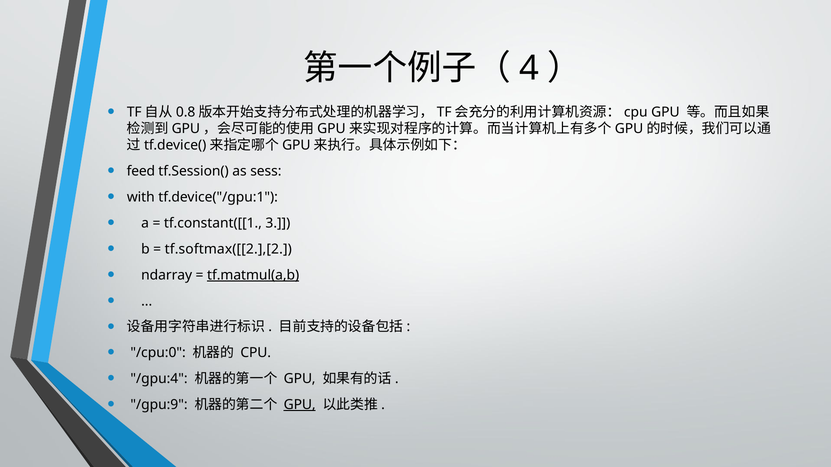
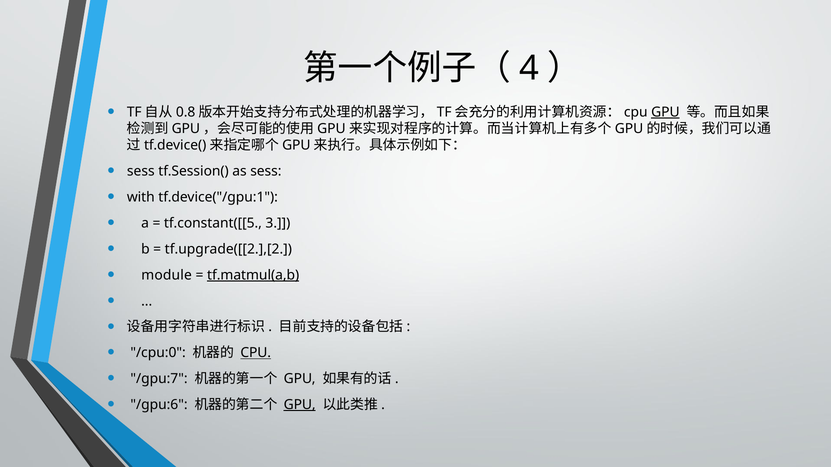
GPU underline: none -> present (665, 112)
feed: feed -> sess (141, 171)
tf.constant([[1: tf.constant([[1 -> tf.constant([[5 (213, 223)
tf.softmax([[2.],[2: tf.softmax([[2.],[2 -> tf.upgrade([[2.],[2 (228, 249)
ndarray: ndarray -> module (167, 275)
CPU underline: none -> present (256, 353)
/gpu:4: /gpu:4 -> /gpu:7 (159, 379)
/gpu:9: /gpu:9 -> /gpu:6 (159, 405)
